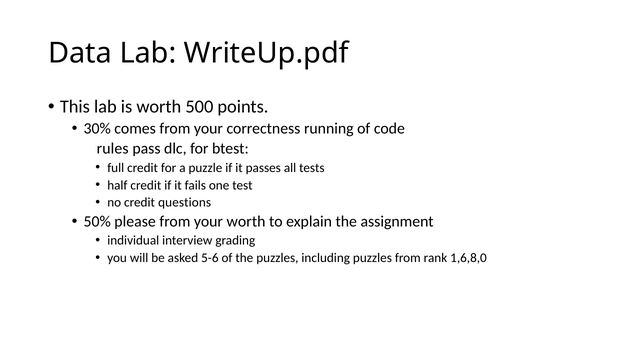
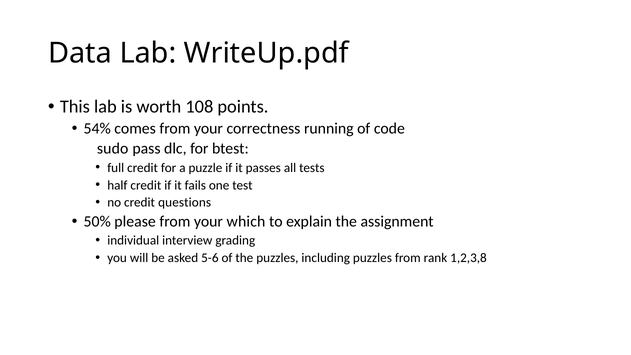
500: 500 -> 108 (199, 107)
30%: 30% -> 54% (97, 128)
rules: rules -> sudo (113, 149)
your worth: worth -> which (246, 221)
1,6,8,0: 1,6,8,0 -> 1,2,3,8 (468, 258)
